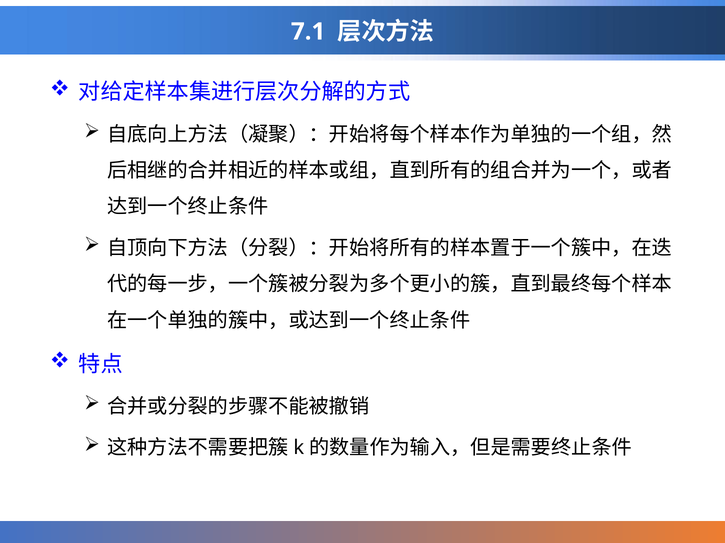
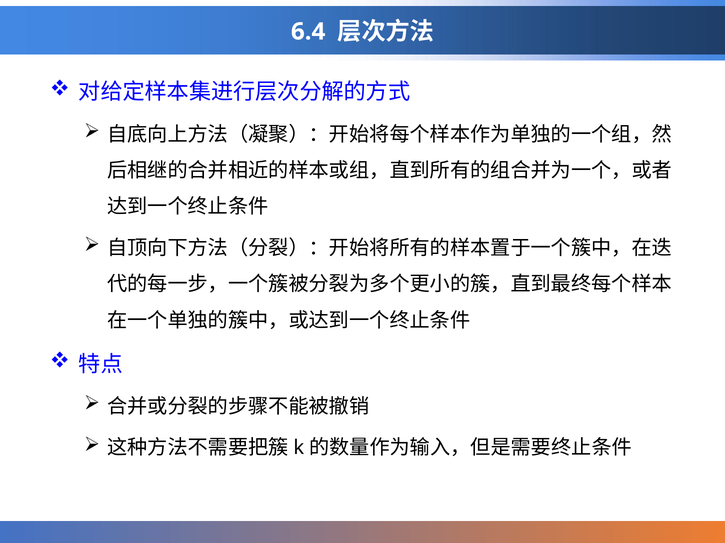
7.1: 7.1 -> 6.4 (308, 32)
